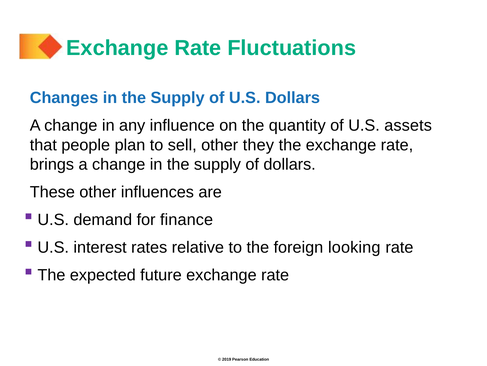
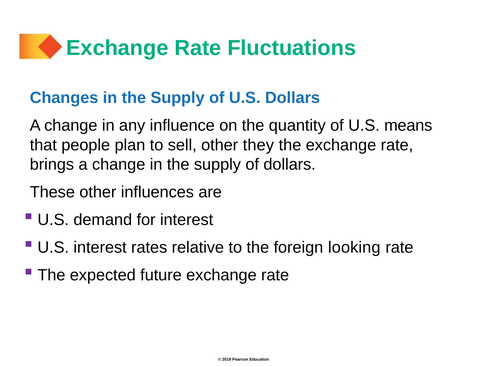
assets: assets -> means (408, 125)
for finance: finance -> interest (187, 219)
